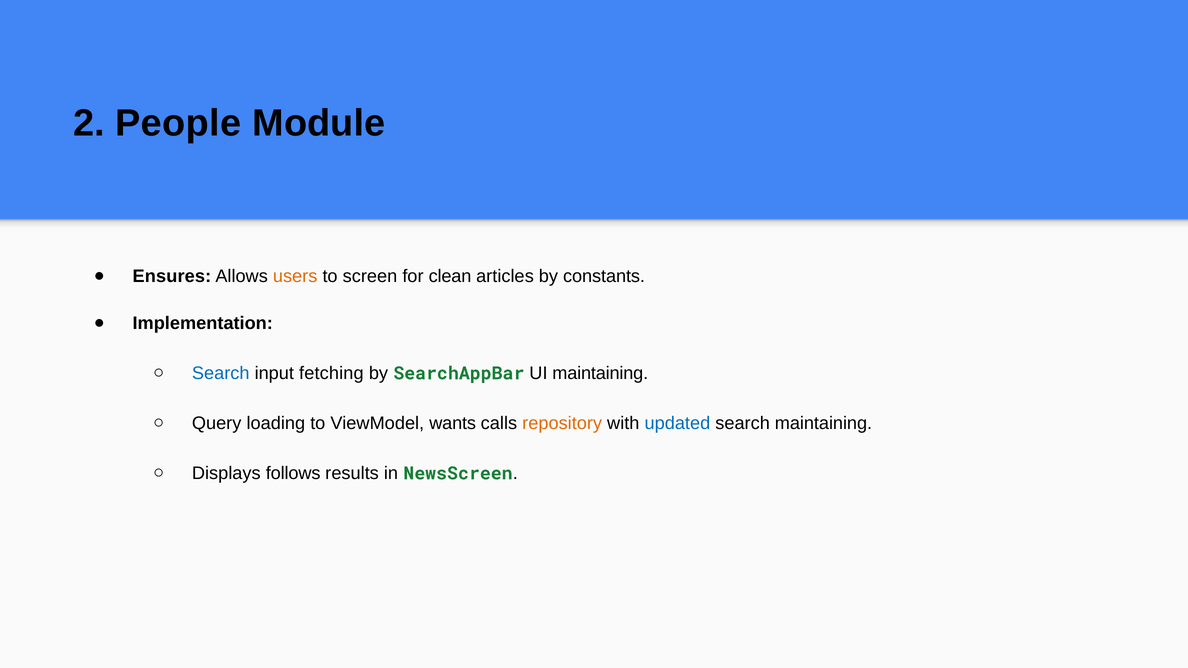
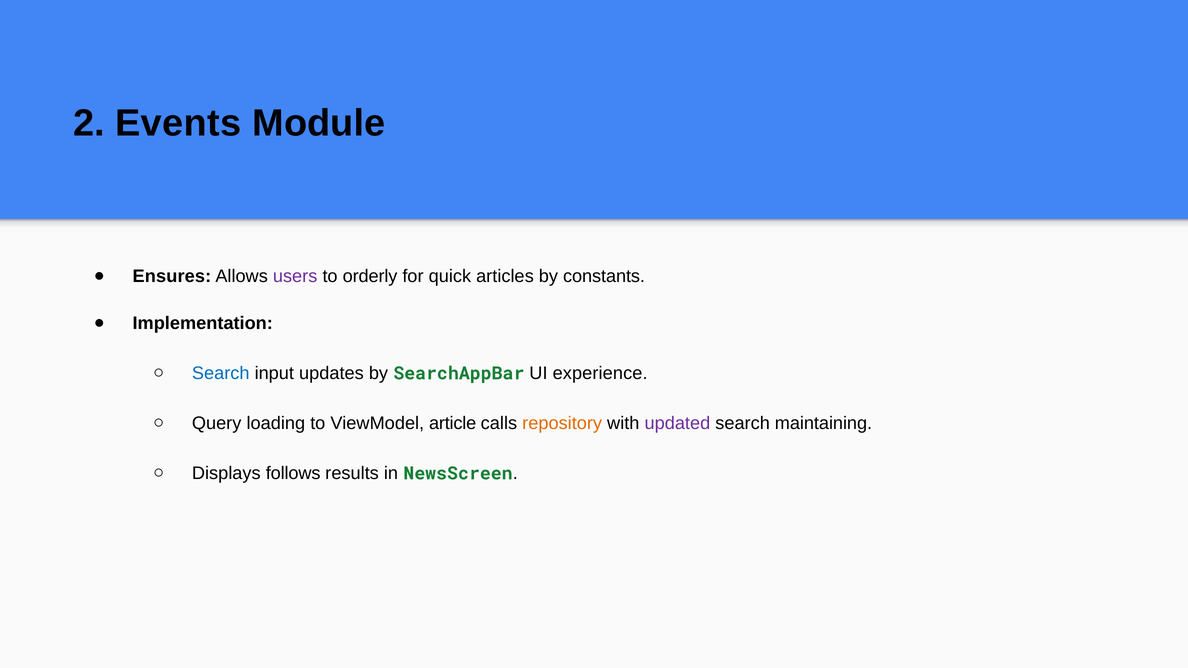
People: People -> Events (178, 123)
users colour: orange -> purple (295, 277)
screen: screen -> orderly (370, 277)
clean: clean -> quick (450, 277)
fetching: fetching -> updates (331, 373)
UI maintaining: maintaining -> experience (600, 373)
wants: wants -> article (453, 424)
updated colour: blue -> purple (677, 424)
